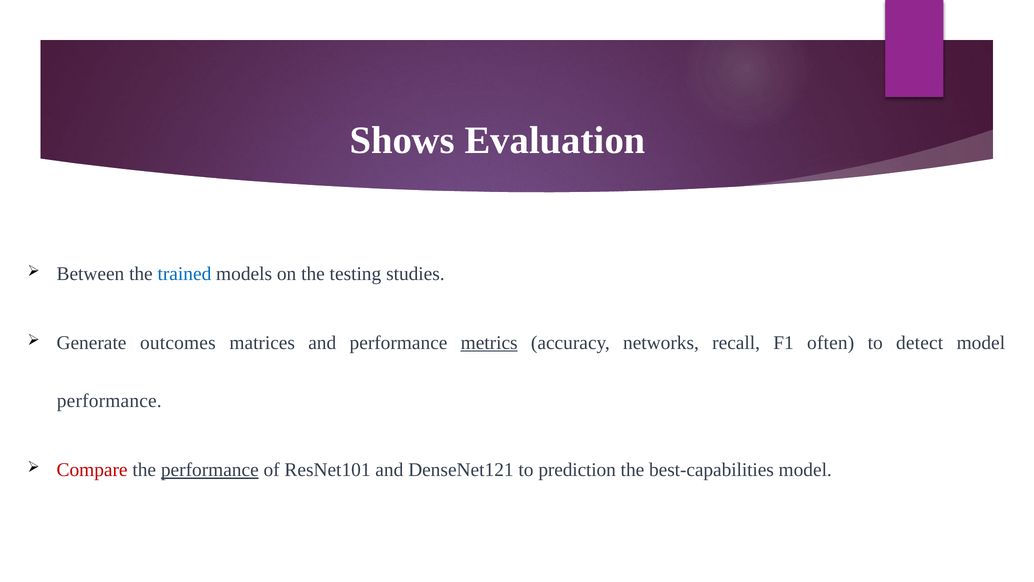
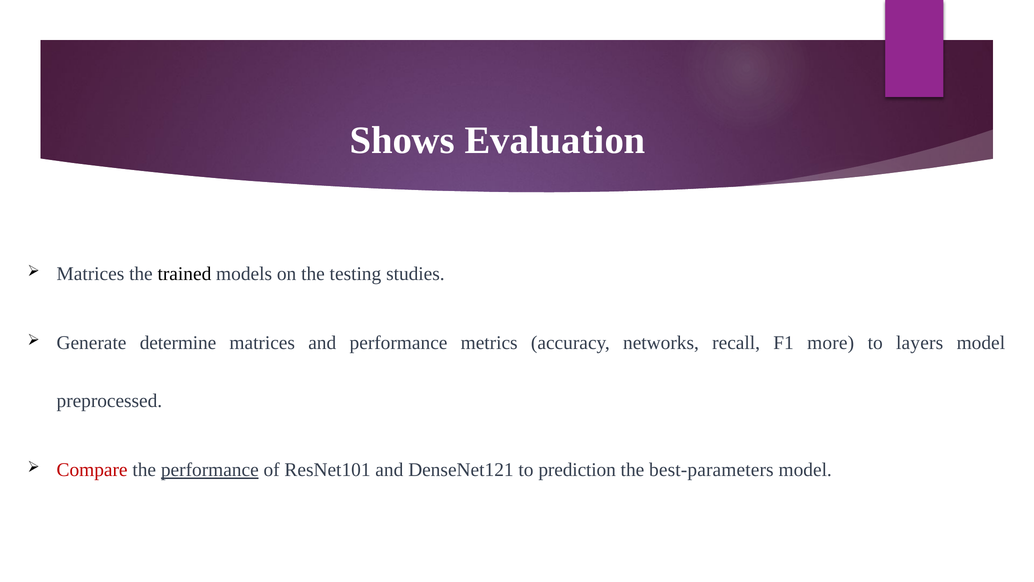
Between: Between -> Matrices (90, 274)
trained colour: blue -> black (184, 274)
outcomes: outcomes -> determine (178, 343)
metrics underline: present -> none (489, 343)
often: often -> more (831, 343)
detect: detect -> layers (920, 343)
performance: performance -> preprocessed (109, 401)
best-capabilities: best-capabilities -> best-parameters (711, 470)
